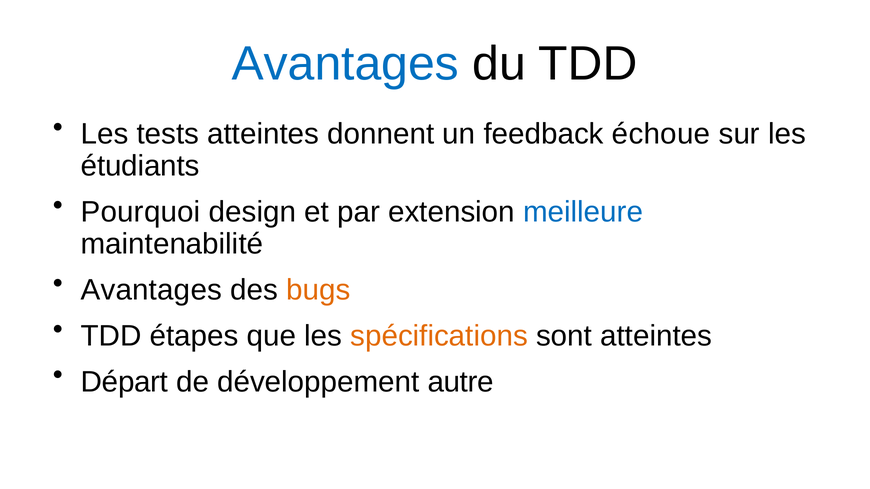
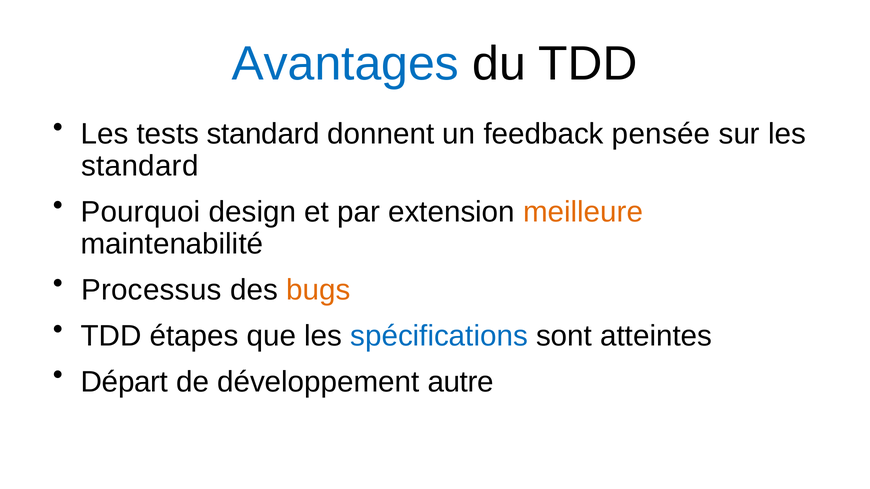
tests atteintes: atteintes -> standard (263, 134)
échoue: échoue -> pensée (661, 134)
étudiants: étudiants -> standard (140, 166)
meilleure colour: blue -> orange (583, 212)
Avantages: Avantages -> Processus (151, 290)
spécifications colour: orange -> blue (439, 336)
